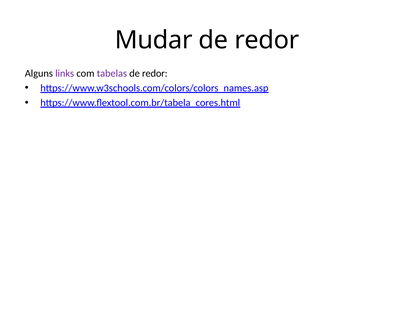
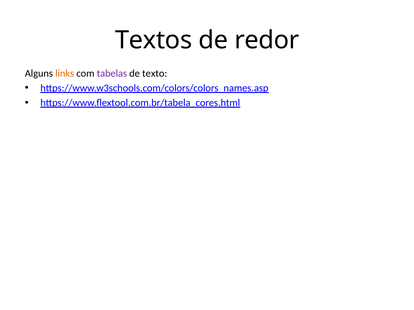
Mudar: Mudar -> Textos (154, 40)
links colour: purple -> orange (65, 74)
redor: redor -> texto (155, 74)
